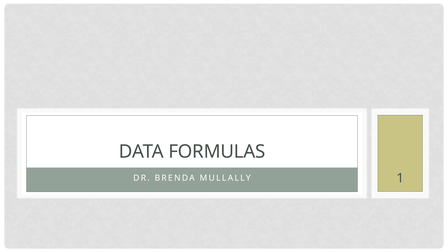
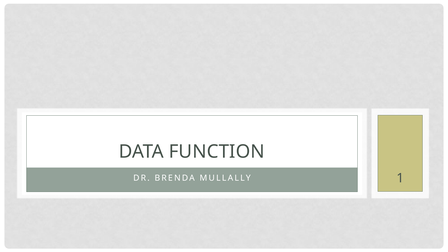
FORMULAS: FORMULAS -> FUNCTION (217, 152)
